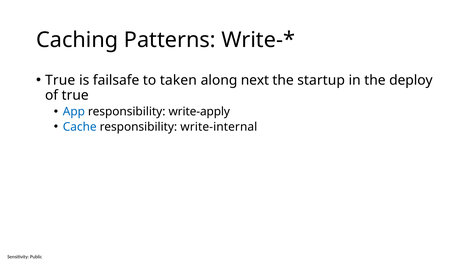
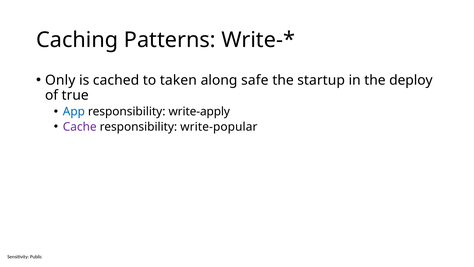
True: True -> Only (60, 80)
failsafe: failsafe -> cached (116, 80)
next: next -> safe (255, 80)
Cache colour: blue -> purple (80, 127)
write-internal: write-internal -> write-popular (219, 127)
